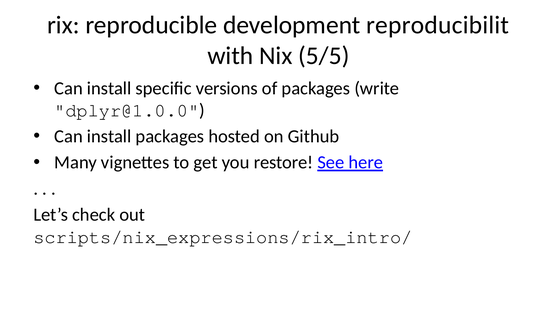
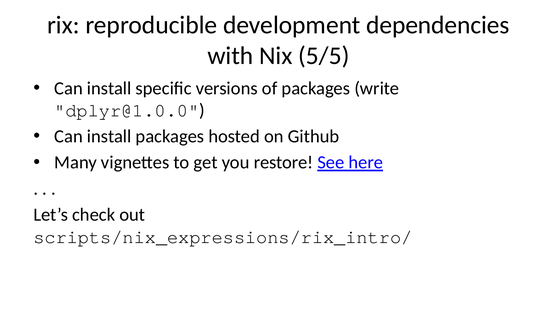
reproducibilit: reproducibilit -> dependencies (438, 25)
